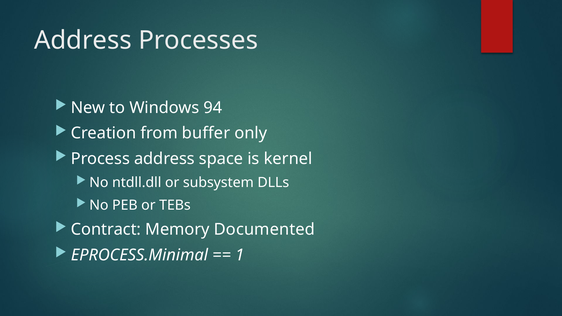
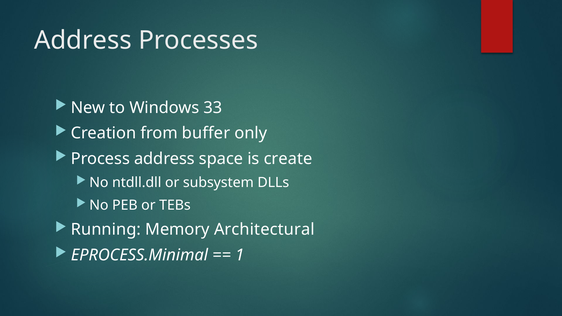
94: 94 -> 33 (213, 108)
kernel: kernel -> create (288, 159)
Contract: Contract -> Running (106, 230)
Documented: Documented -> Architectural (264, 230)
